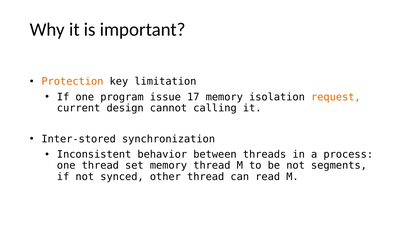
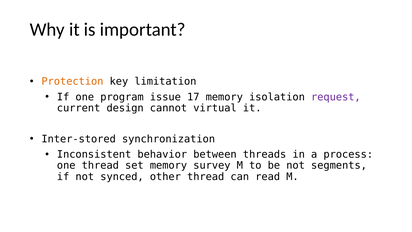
request colour: orange -> purple (336, 97)
calling: calling -> virtual (215, 108)
memory thread: thread -> survey (212, 165)
